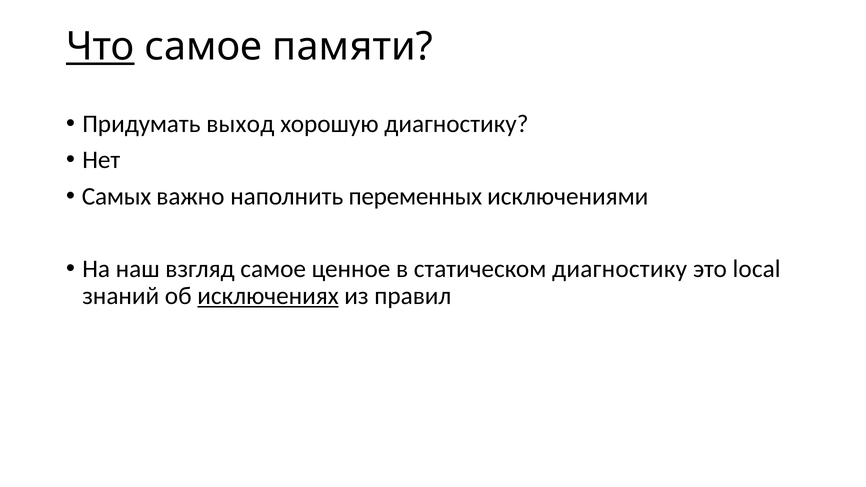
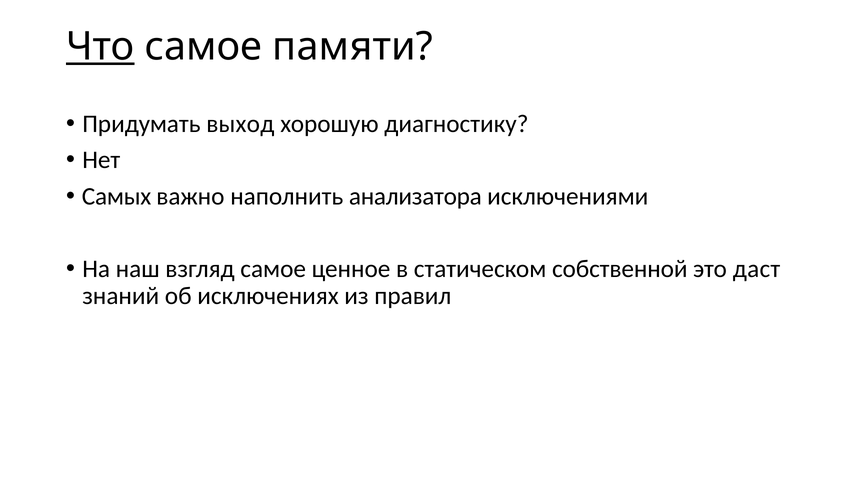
переменных: переменных -> анализатора (415, 196)
статическом диагностику: диагностику -> собственной (620, 269)
local: local -> даст (757, 269)
исключениях underline: present -> none (268, 296)
